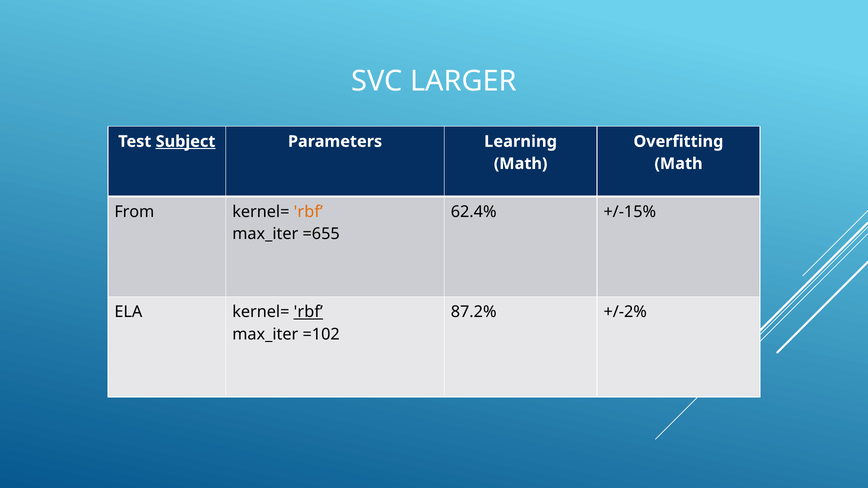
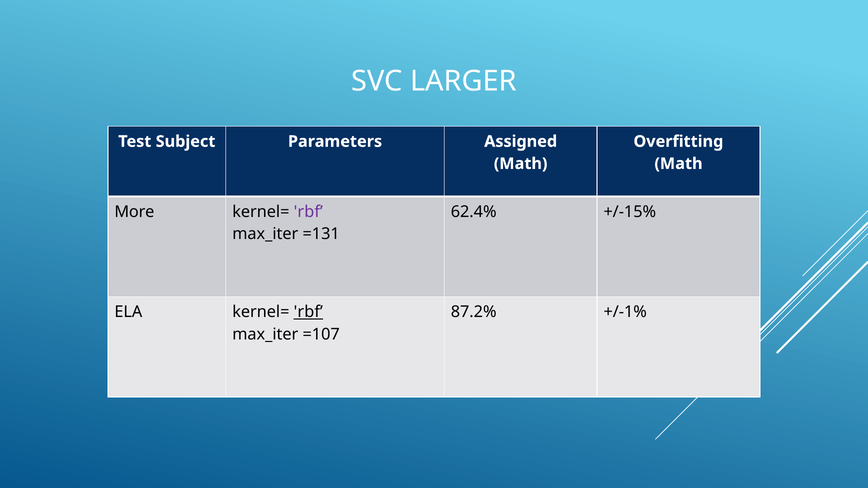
Subject underline: present -> none (186, 142)
Learning: Learning -> Assigned (521, 142)
From: From -> More (134, 212)
rbf colour: orange -> purple (308, 212)
=655: =655 -> =131 (321, 234)
+/-2%: +/-2% -> +/-1% (625, 312)
=102: =102 -> =107 (321, 334)
